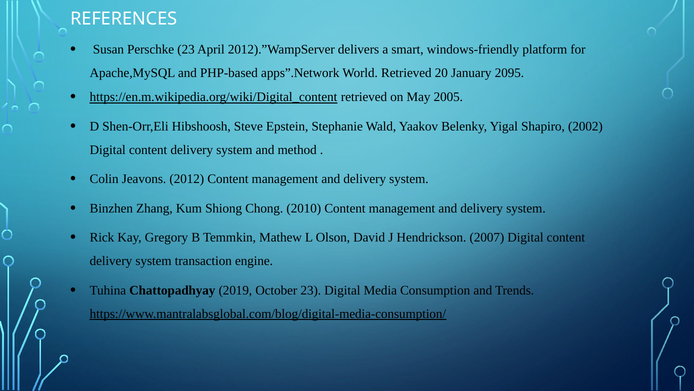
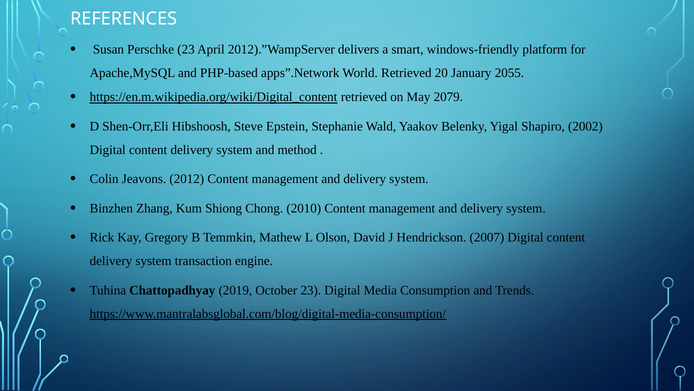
2095: 2095 -> 2055 (509, 73)
2005: 2005 -> 2079 (448, 97)
